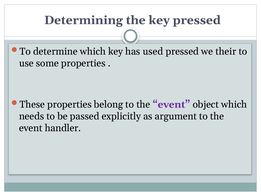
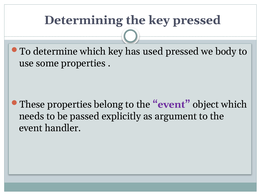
their: their -> body (226, 51)
